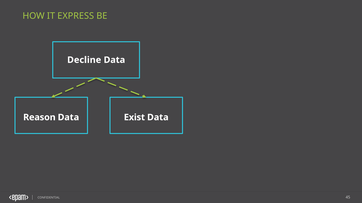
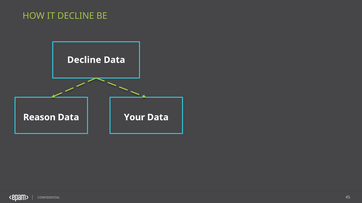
IT EXPRESS: EXPRESS -> DECLINE (76, 16)
Exist: Exist -> Your (134, 118)
